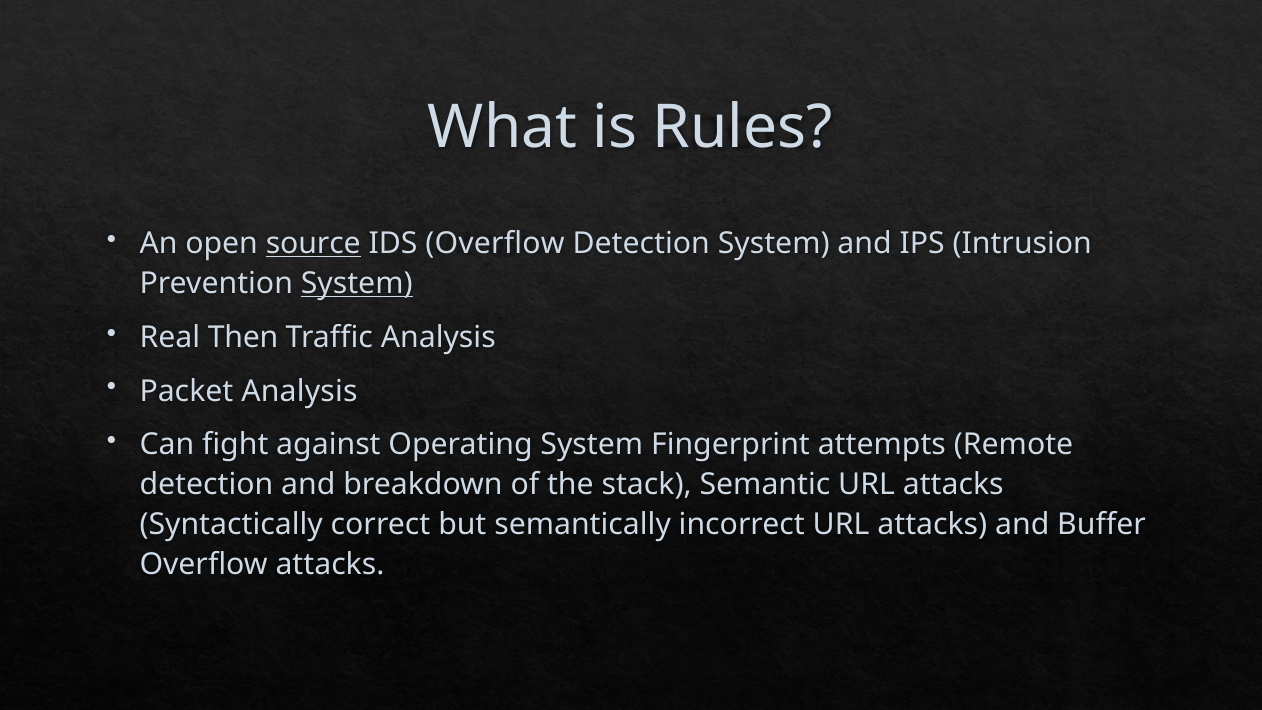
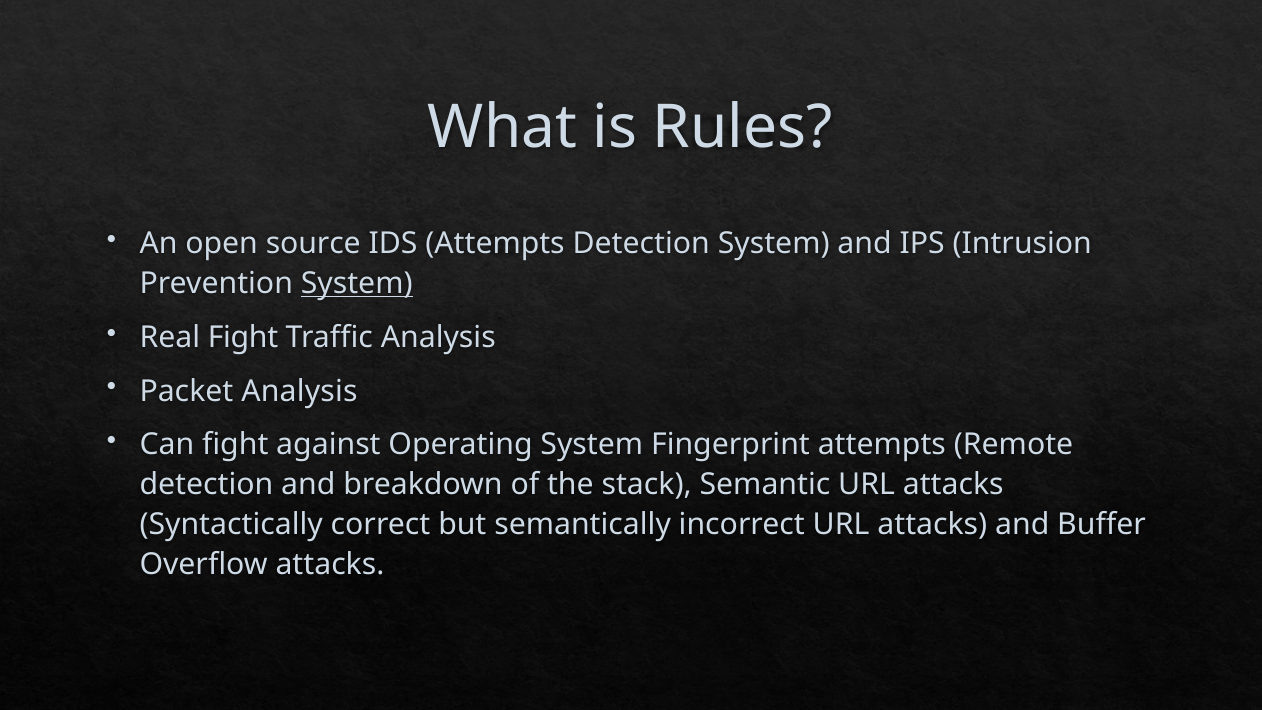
source underline: present -> none (313, 244)
IDS Overflow: Overflow -> Attempts (495, 244)
Real Then: Then -> Fight (243, 337)
